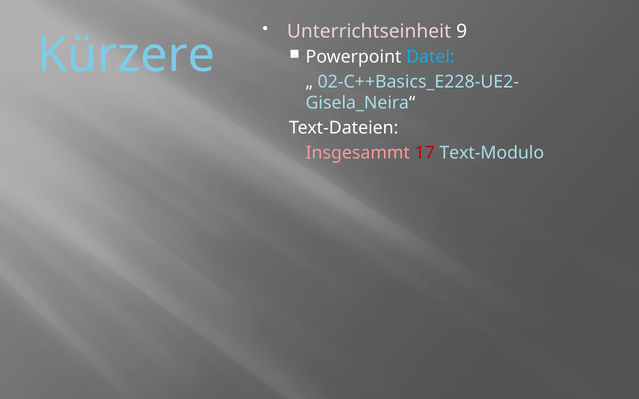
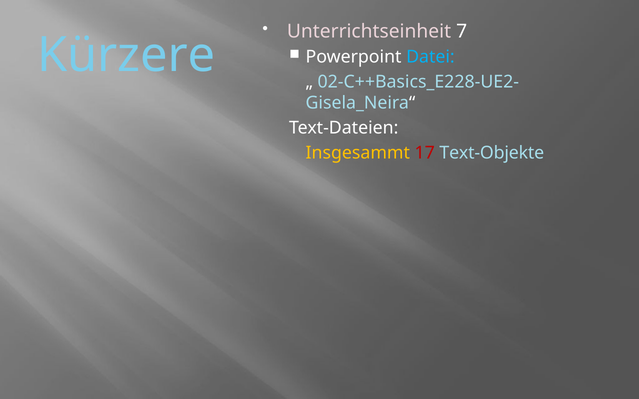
9: 9 -> 7 (462, 31)
Insgesammt colour: pink -> yellow (358, 153)
Text-Modulo: Text-Modulo -> Text-Objekte (492, 153)
